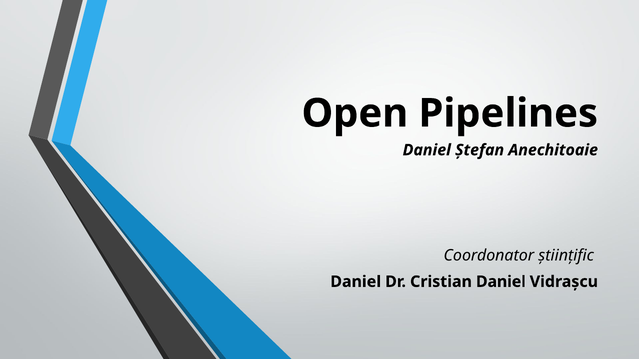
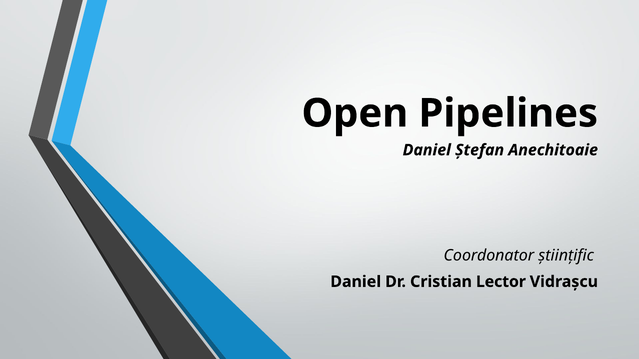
Cristian Daniel: Daniel -> Lector (501, 282)
